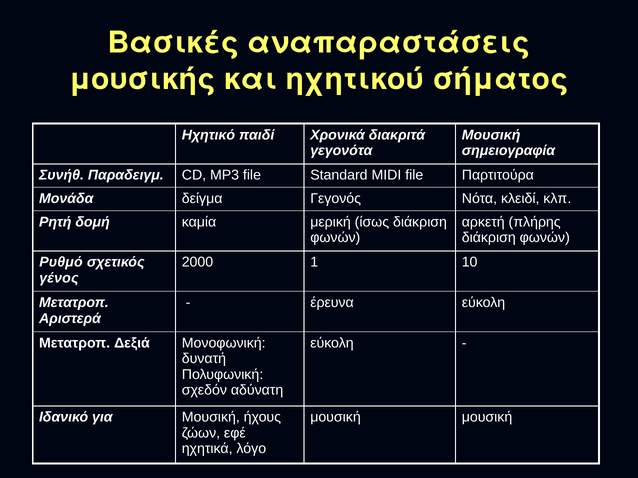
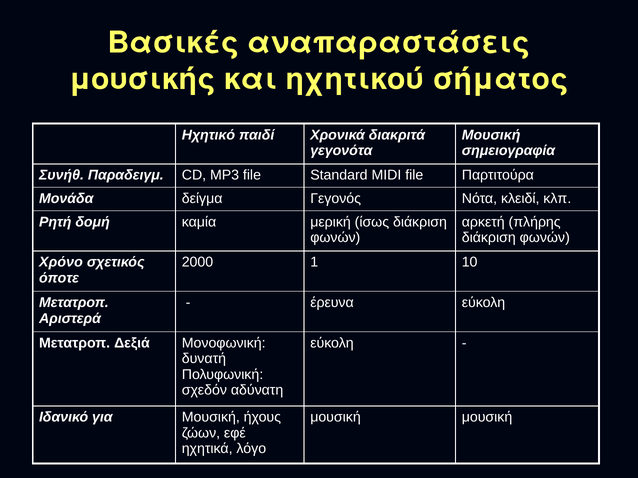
Ρυθμό: Ρυθμό -> Χρόνο (61, 263)
γένος: γένος -> όποτε (59, 278)
